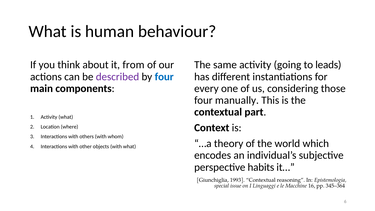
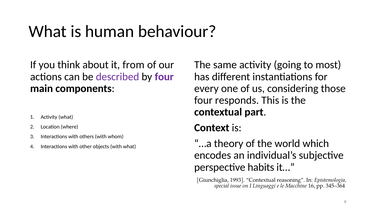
leads: leads -> most (328, 65)
four colour: blue -> purple (164, 77)
manually: manually -> responds (237, 100)
